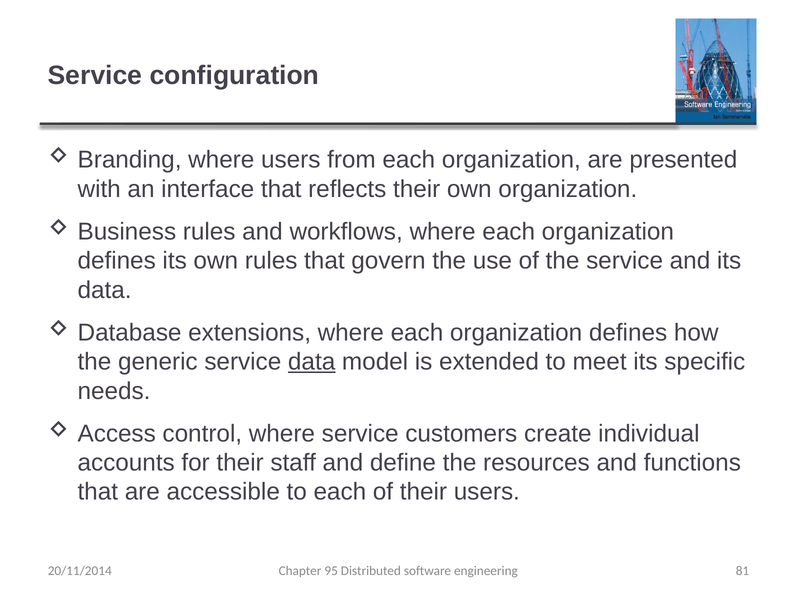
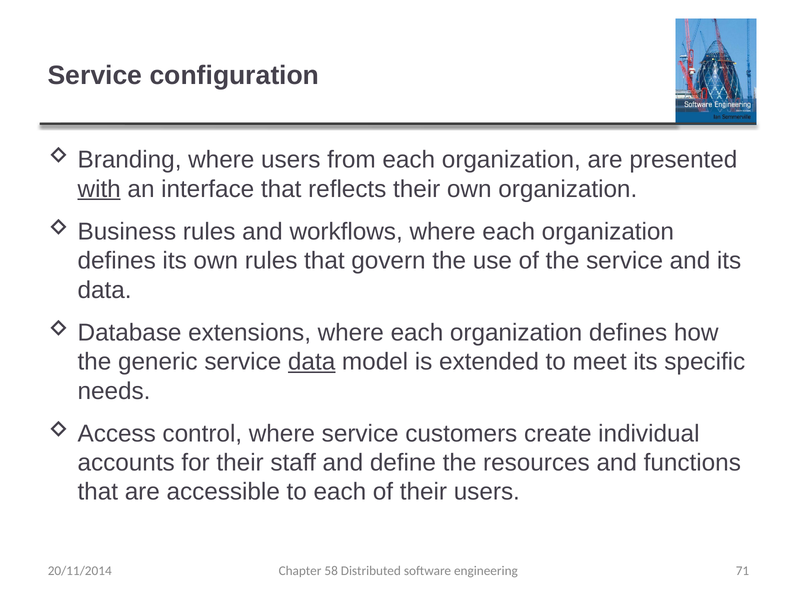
with underline: none -> present (99, 189)
95: 95 -> 58 (331, 571)
81: 81 -> 71 (742, 571)
